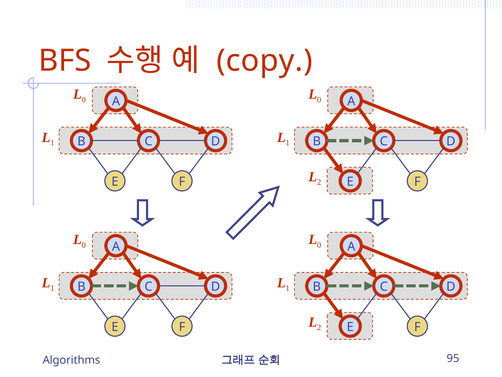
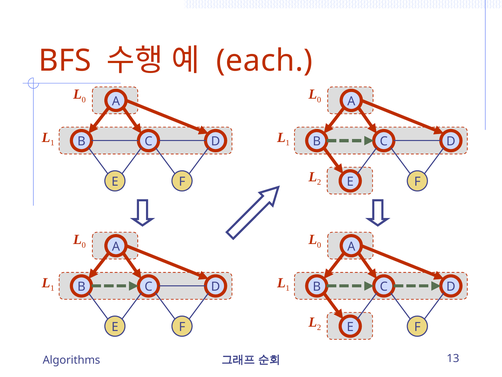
copy: copy -> each (264, 61)
95: 95 -> 13 (453, 358)
